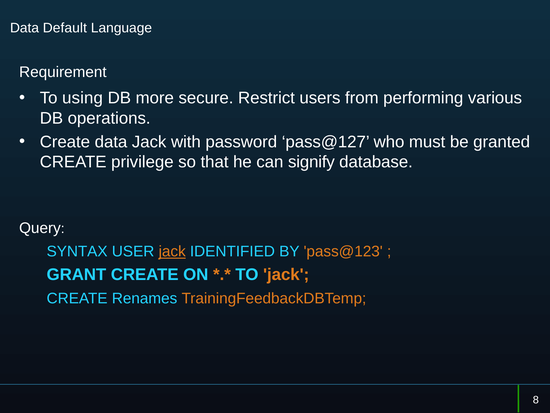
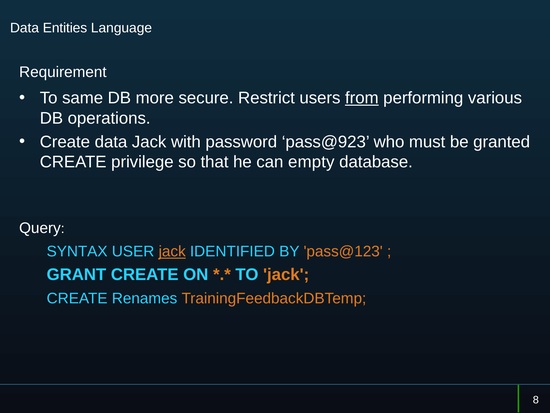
Default: Default -> Entities (65, 28)
using: using -> same (83, 98)
from underline: none -> present (362, 98)
pass@127: pass@127 -> pass@923 (326, 142)
signify: signify -> empty (311, 162)
